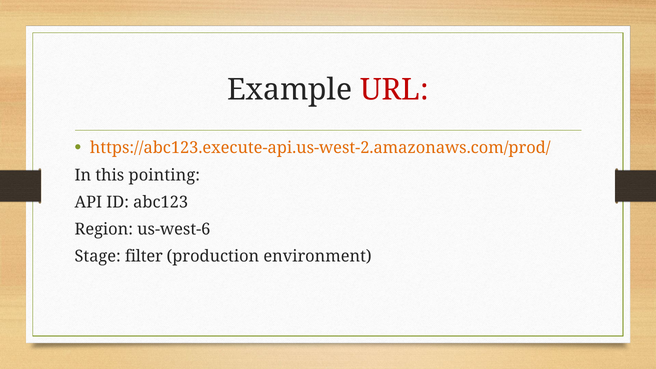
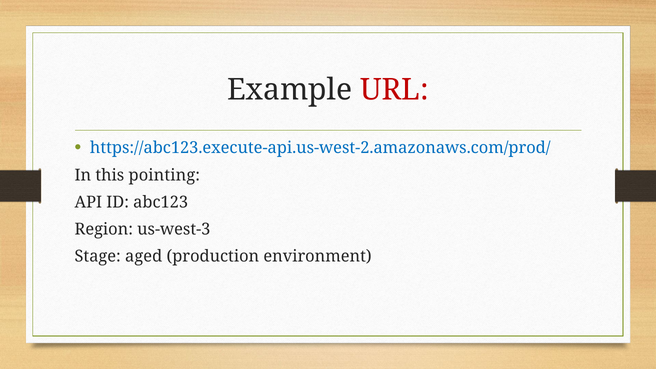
https://abc123.execute-api.us-west-2.amazonaws.com/prod/ colour: orange -> blue (320, 148)
us-west-6: us-west-6 -> us-west-3 (174, 229)
filter: filter -> aged (144, 256)
